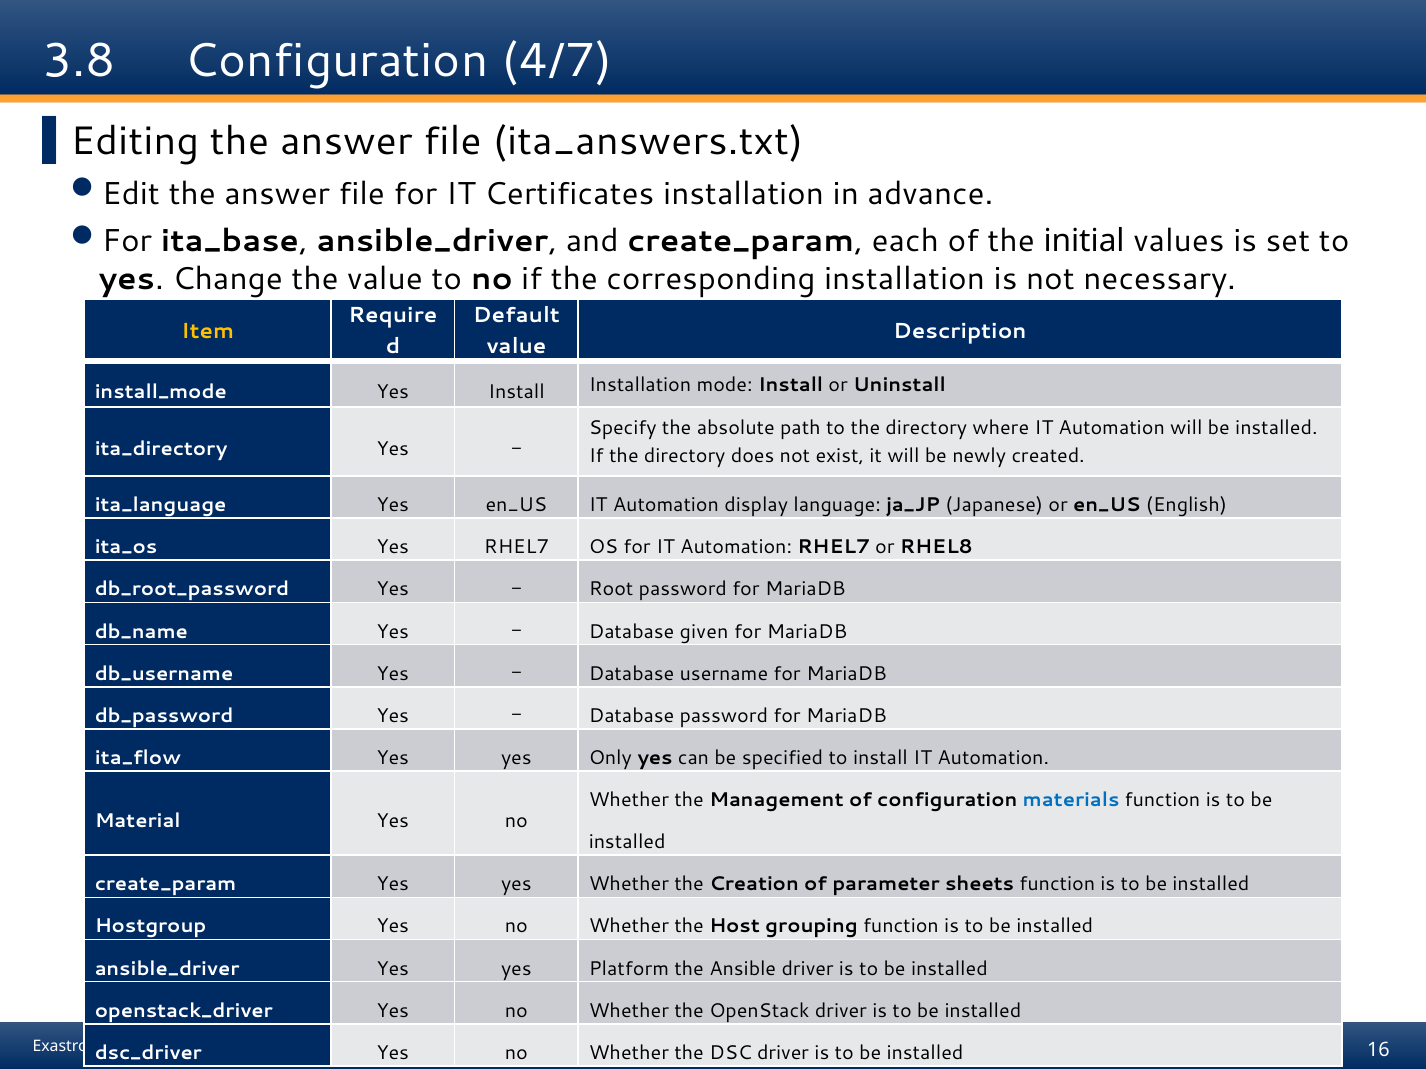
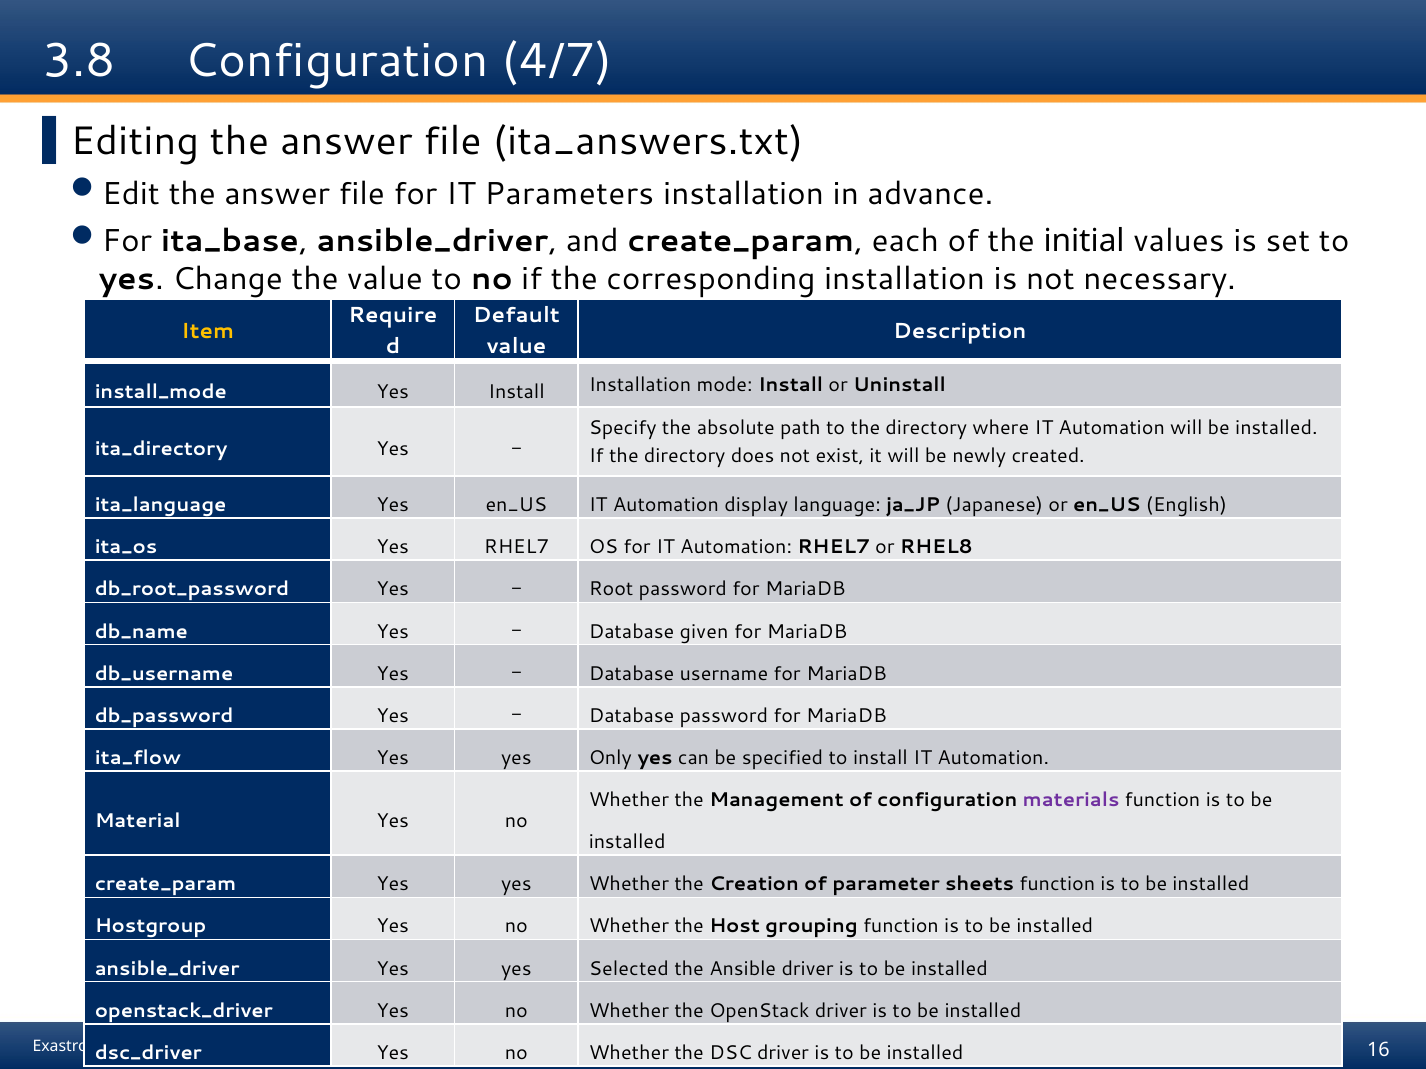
Certificates: Certificates -> Parameters (569, 194)
materials colour: blue -> purple (1071, 800)
Platform: Platform -> Selected (629, 969)
